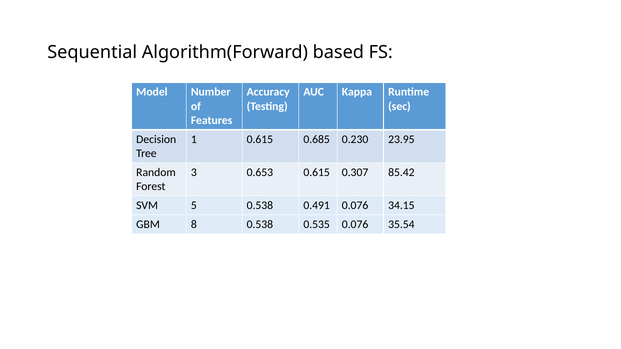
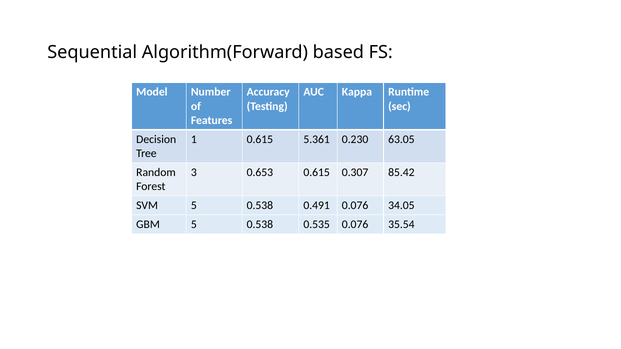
0.685: 0.685 -> 5.361 (317, 139)
23.95: 23.95 -> 63.05 (401, 139)
34.15: 34.15 -> 34.05 (401, 206)
GBM 8: 8 -> 5 (194, 225)
